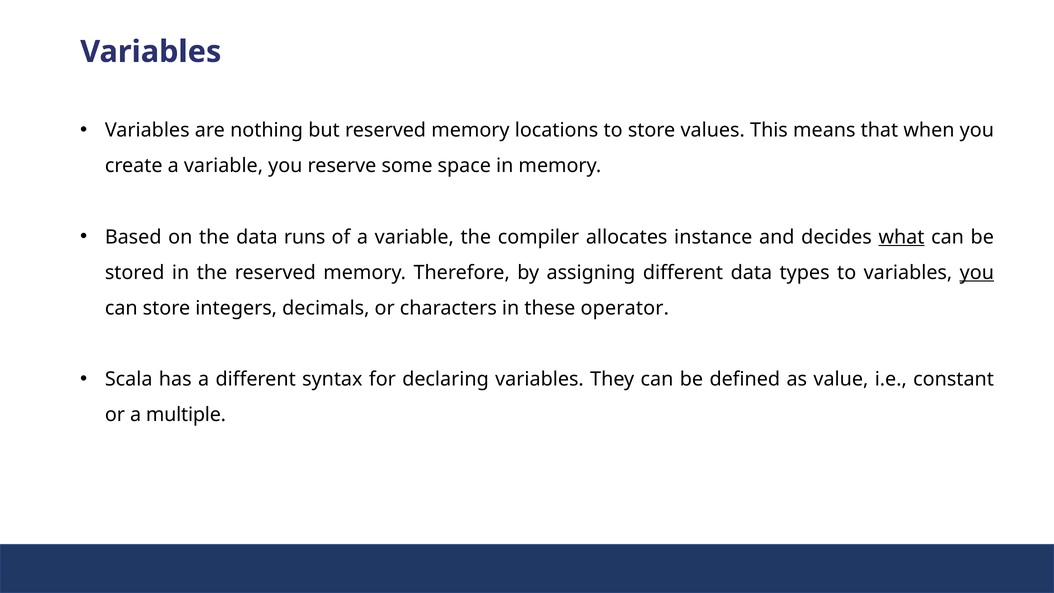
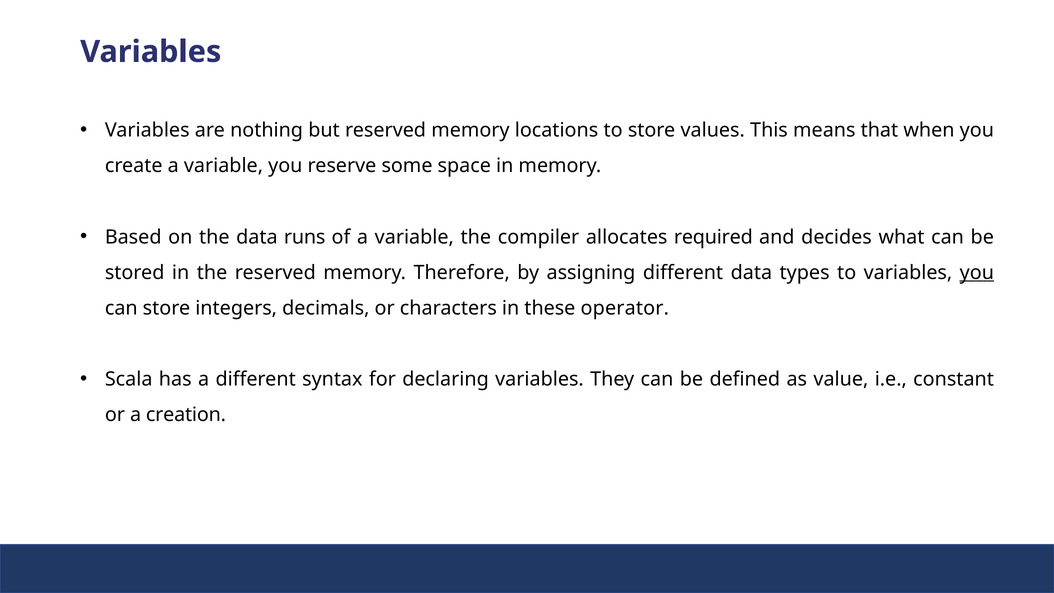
instance: instance -> required (713, 237)
what underline: present -> none (901, 237)
multiple: multiple -> creation (186, 415)
